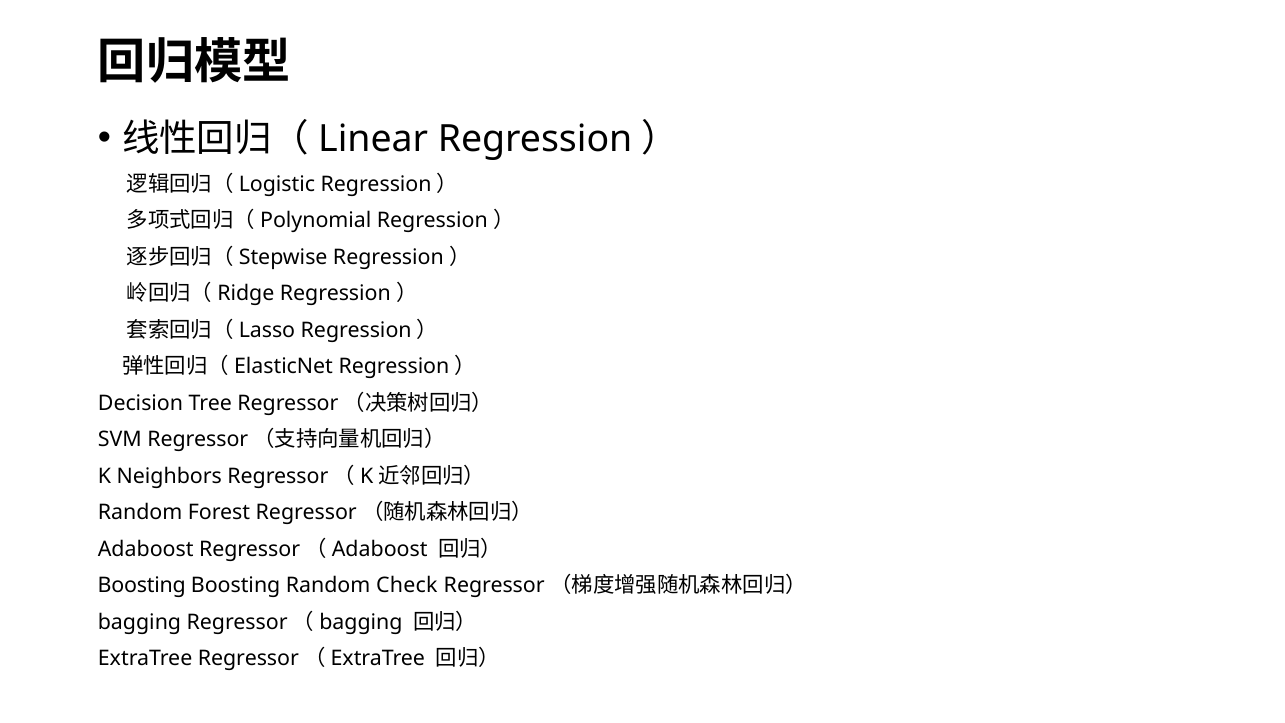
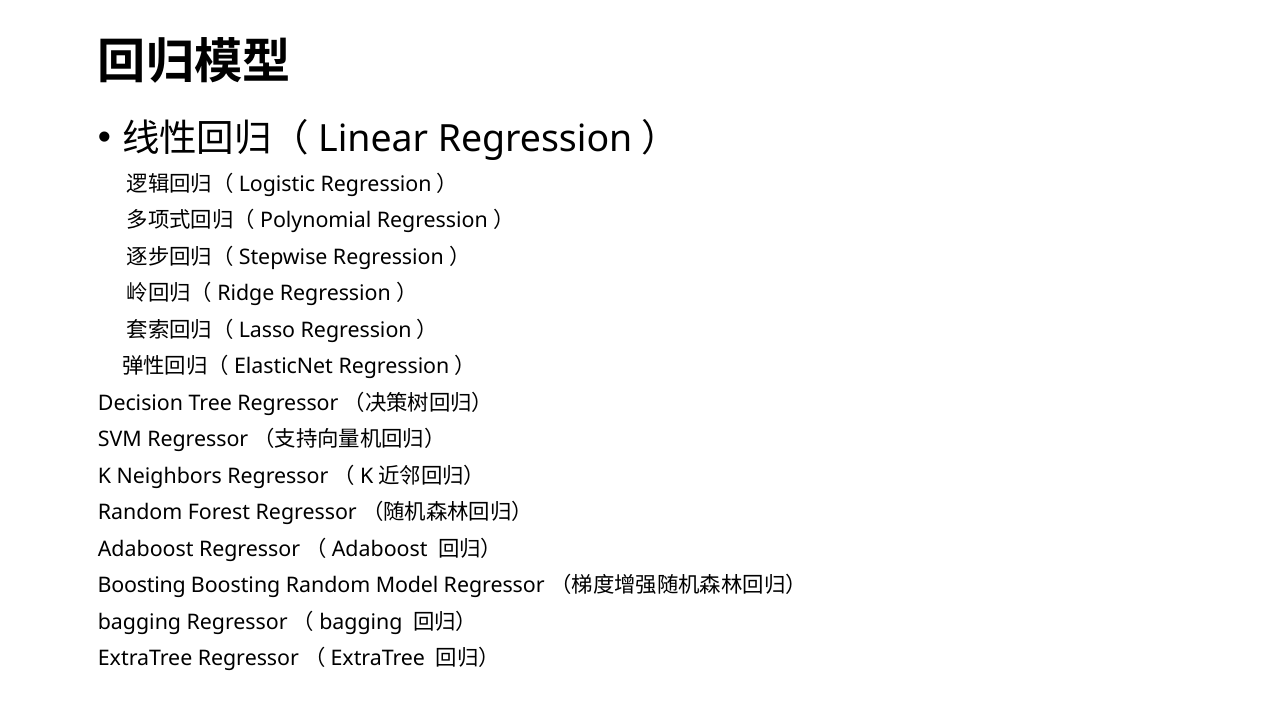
Check: Check -> Model (407, 585)
